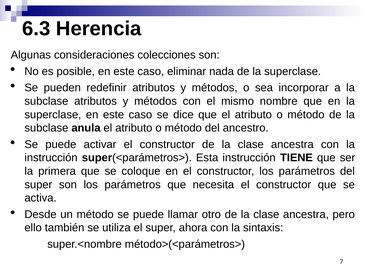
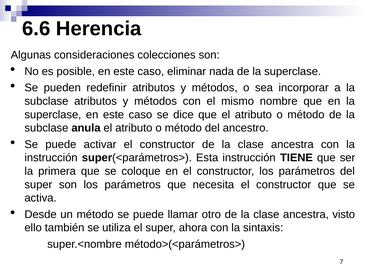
6.3: 6.3 -> 6.6 (36, 29)
pero: pero -> visto (344, 214)
